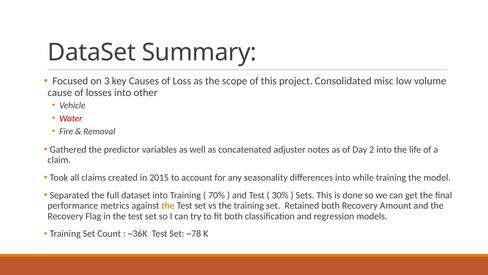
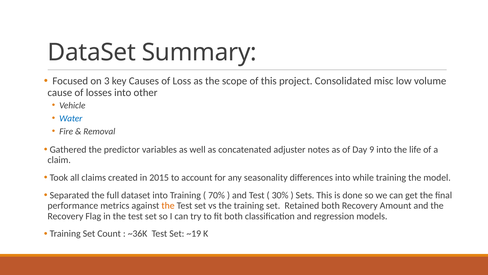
Water colour: red -> blue (71, 118)
2: 2 -> 9 (372, 149)
~78: ~78 -> ~19 (194, 233)
